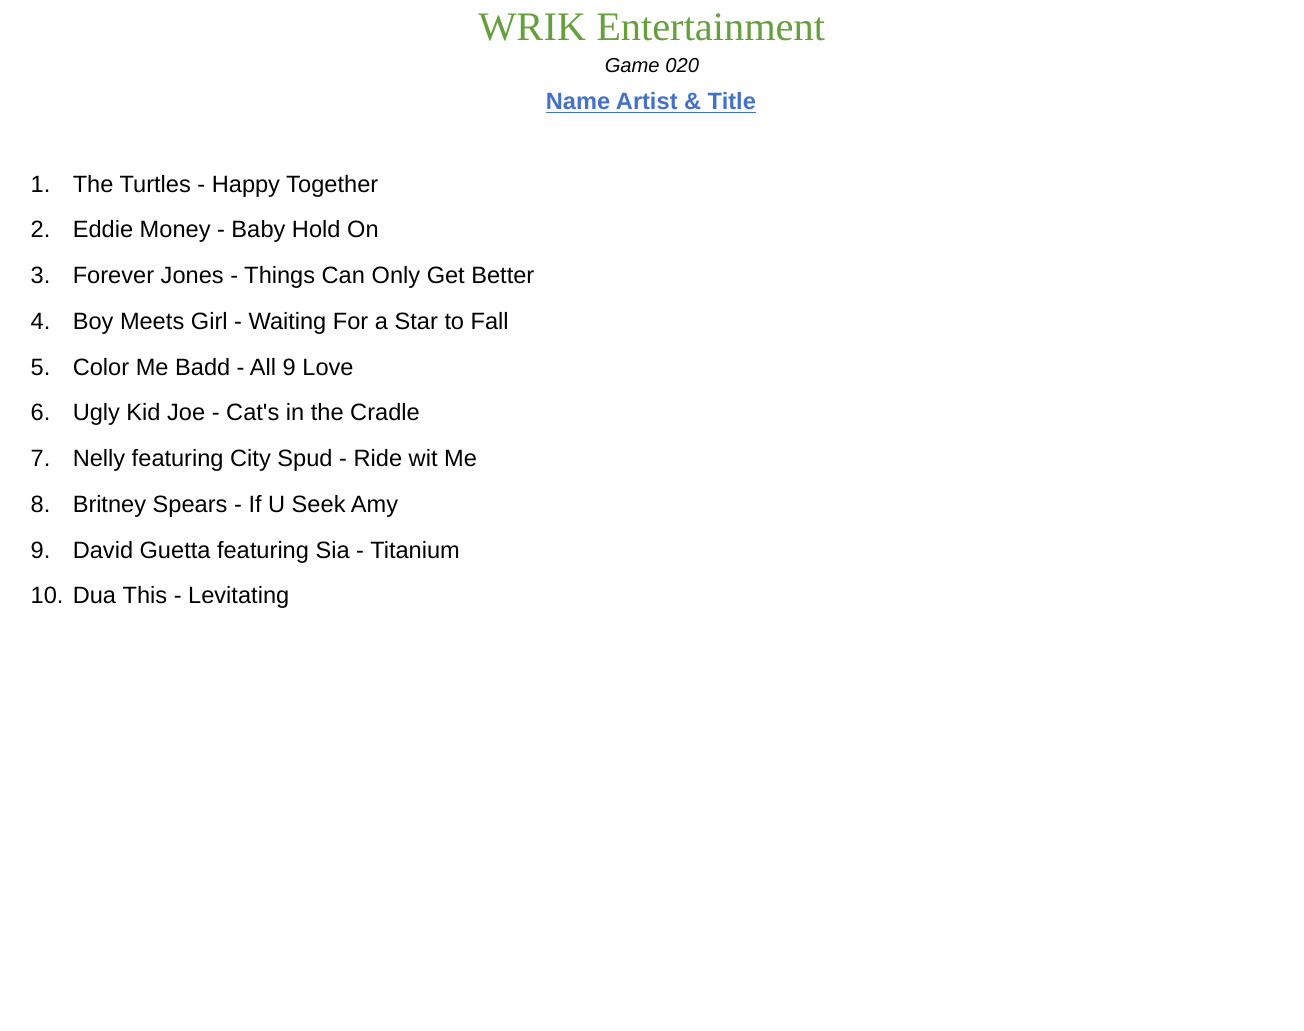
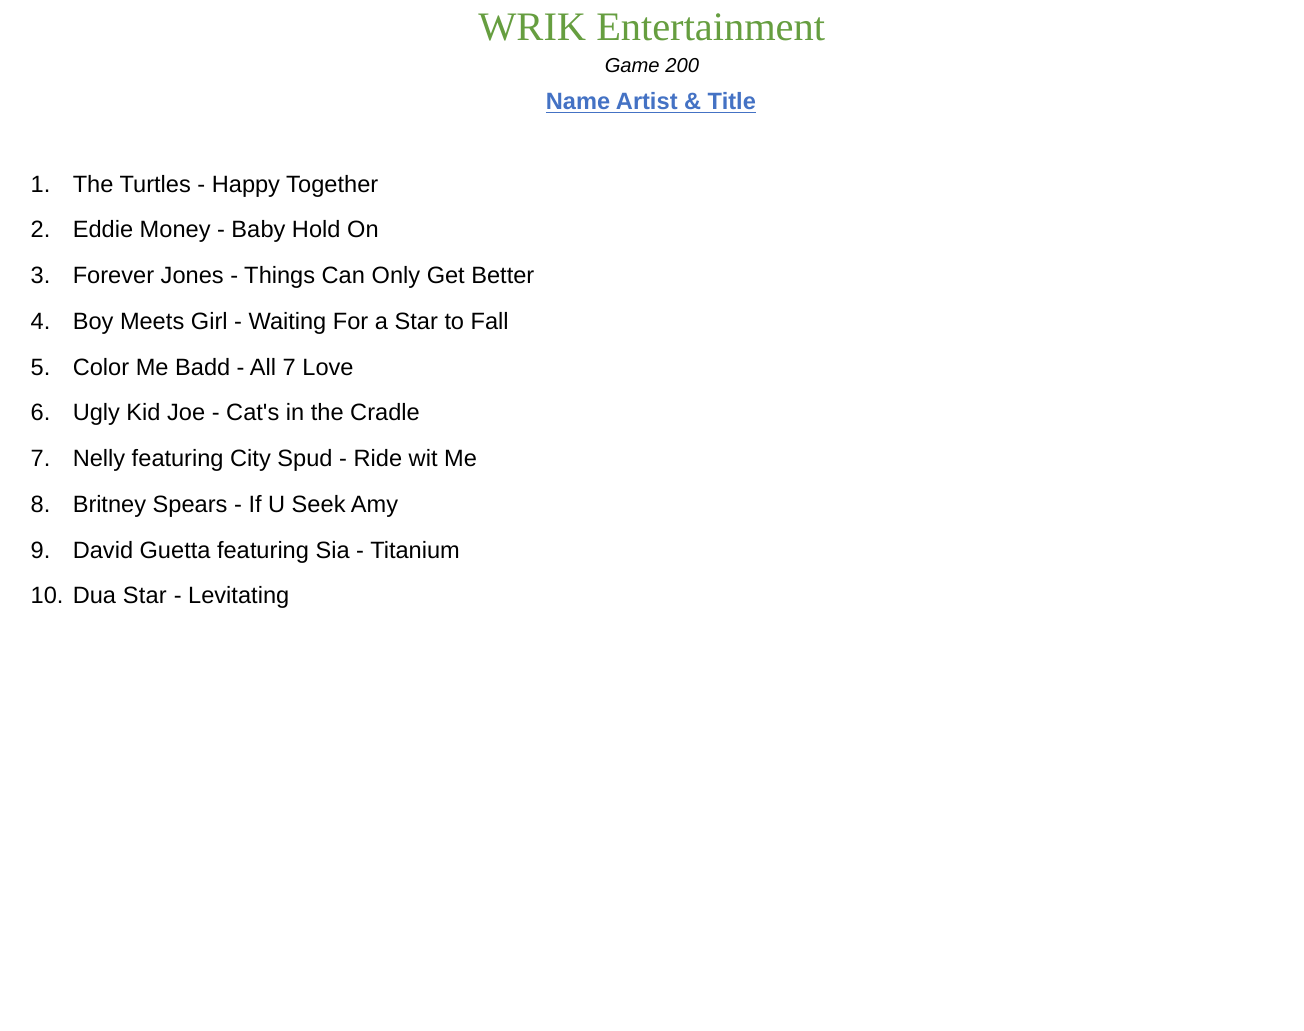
020: 020 -> 200 (682, 66)
All 9: 9 -> 7 (289, 367)
Dua This: This -> Star (145, 596)
